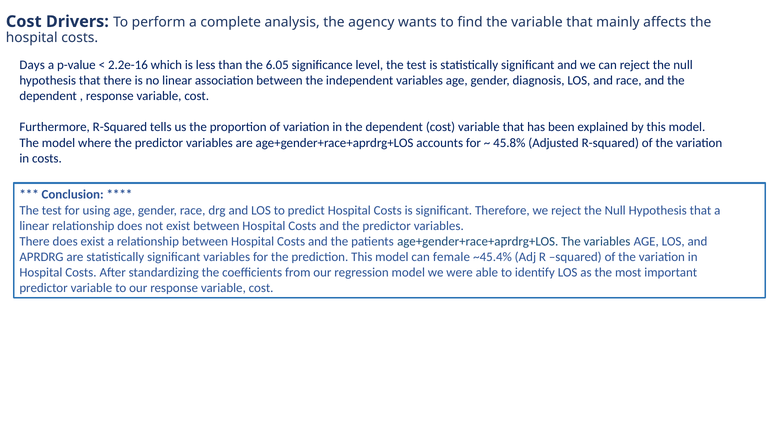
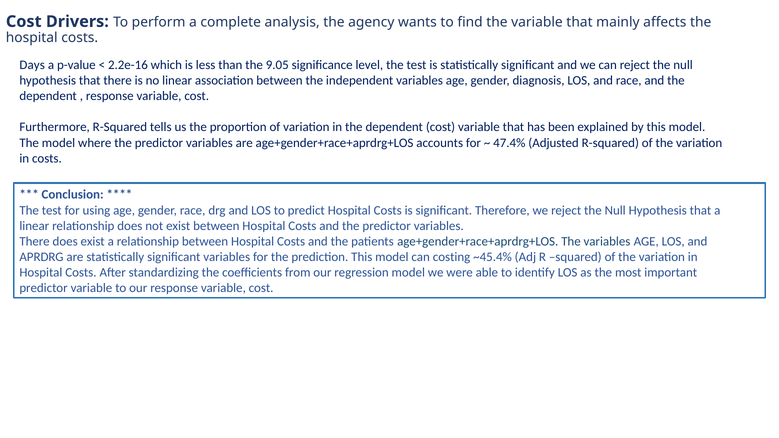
6.05: 6.05 -> 9.05 (277, 65)
45.8%: 45.8% -> 47.4% (509, 143)
female: female -> costing (452, 257)
